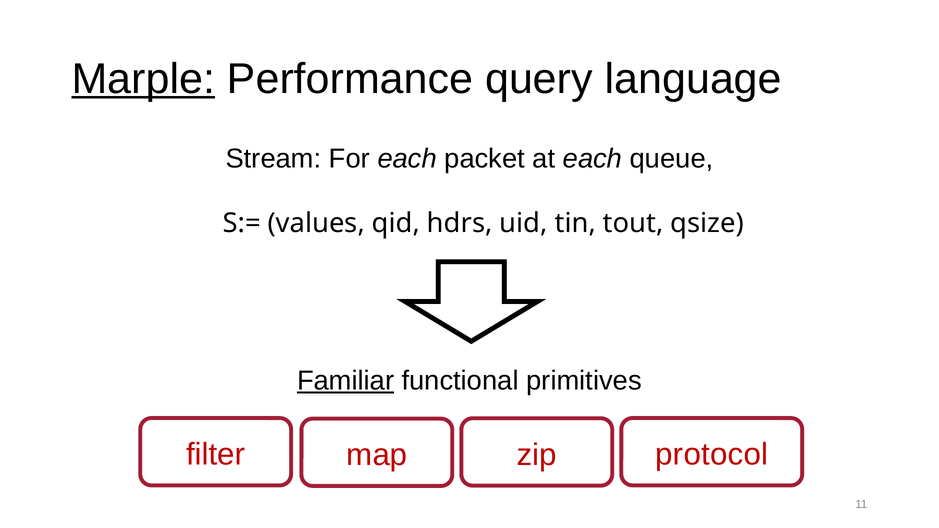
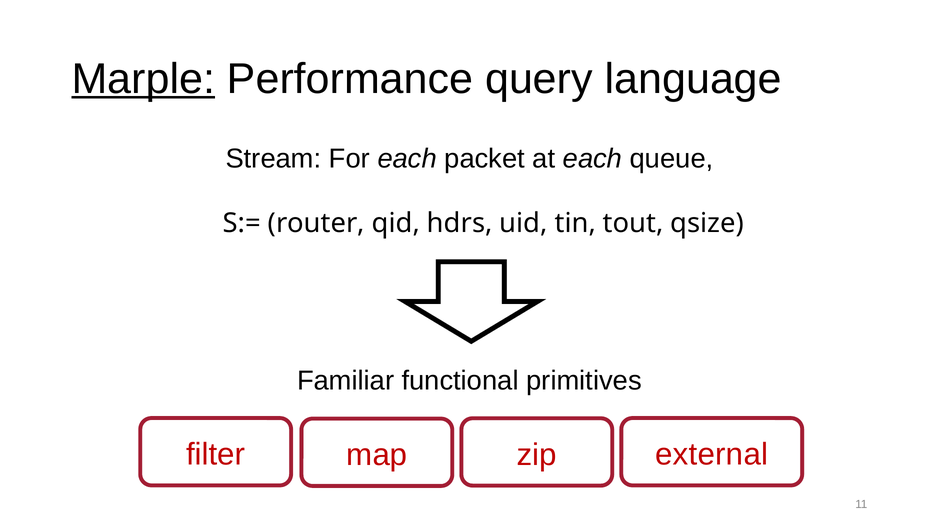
values: values -> router (316, 223)
Familiar underline: present -> none (346, 381)
protocol: protocol -> external (712, 455)
